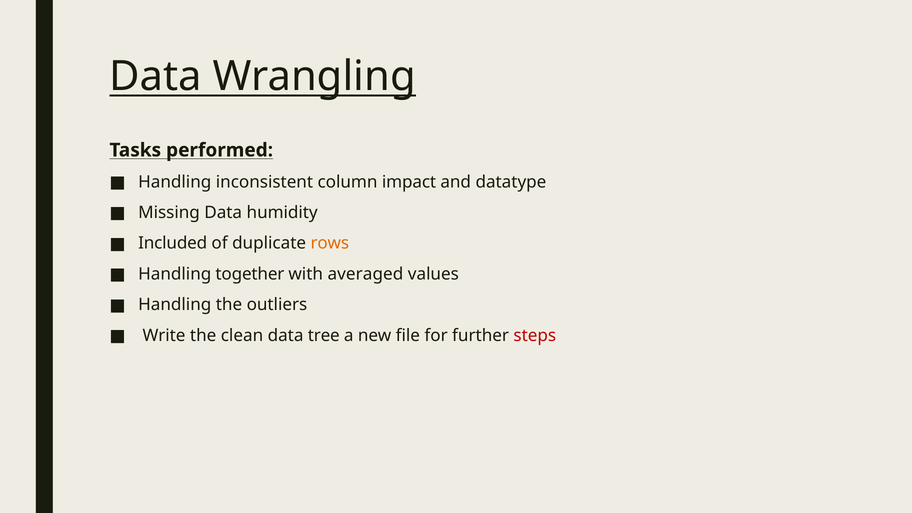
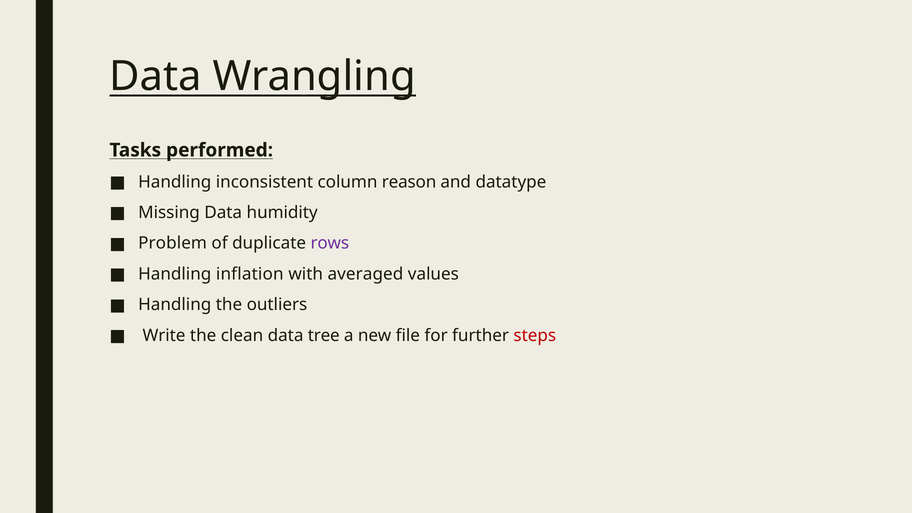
impact: impact -> reason (409, 182)
Included: Included -> Problem (173, 243)
rows colour: orange -> purple (330, 243)
together: together -> inflation (250, 274)
